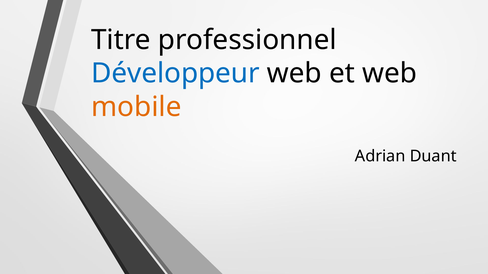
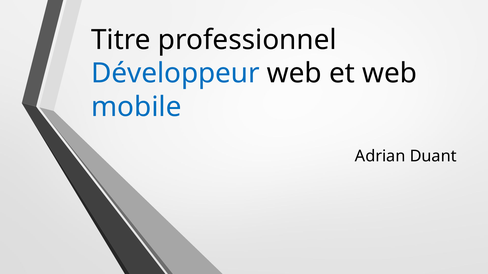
mobile colour: orange -> blue (136, 107)
